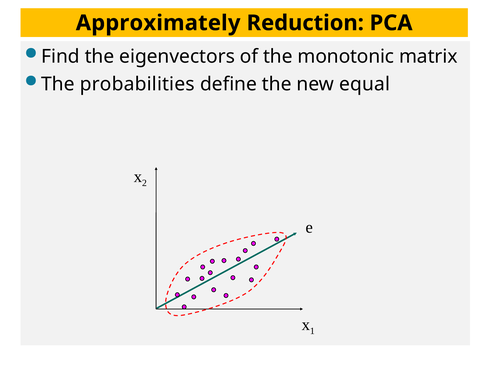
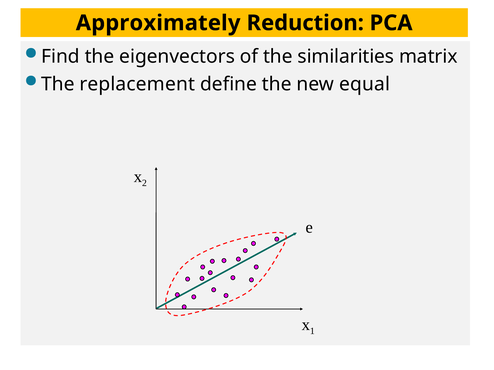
monotonic: monotonic -> similarities (346, 56)
probabilities: probabilities -> replacement (137, 84)
